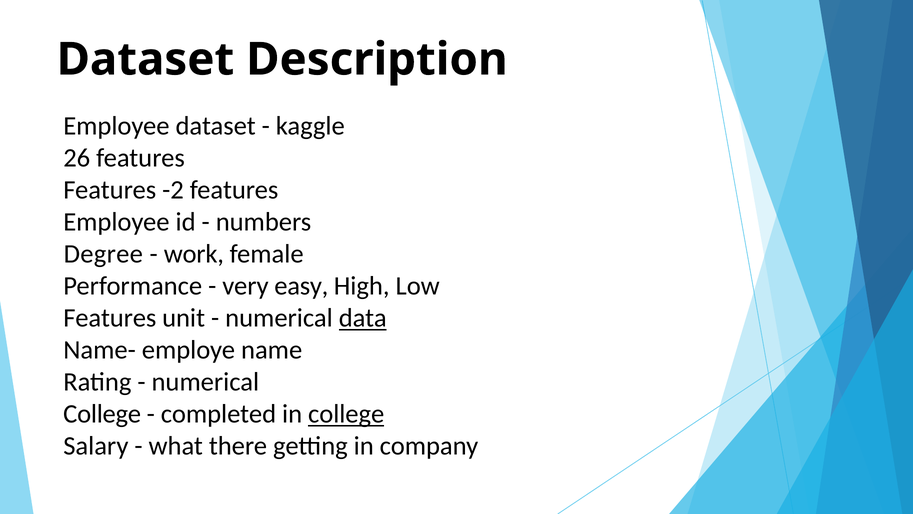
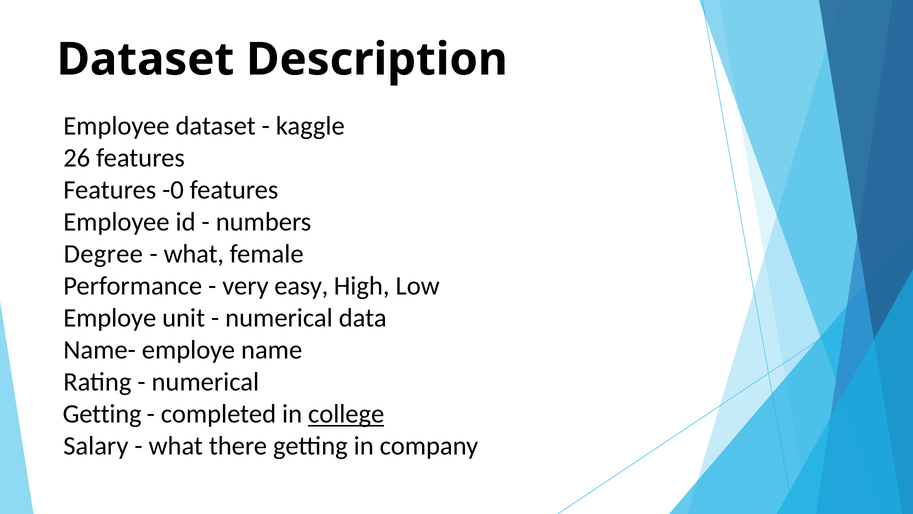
-2: -2 -> -0 (173, 190)
work: work -> what (194, 254)
Features: Features -> Employe (110, 318)
data underline: present -> none (363, 318)
College: College -> Getting (102, 414)
